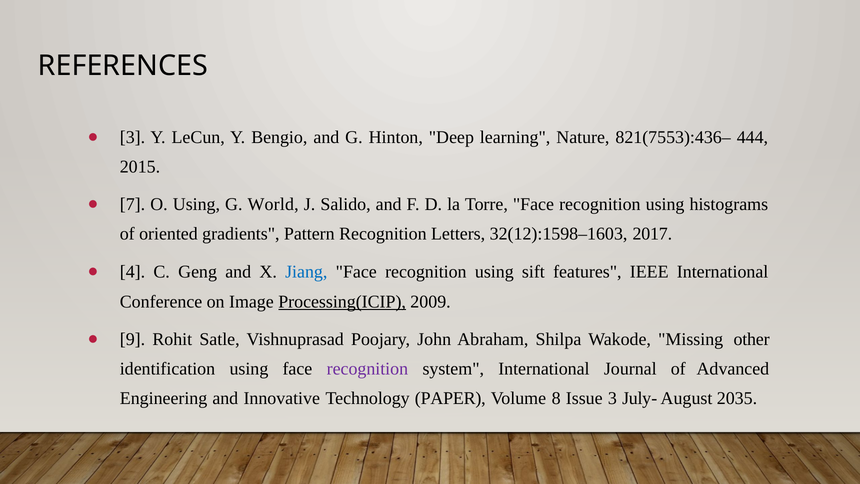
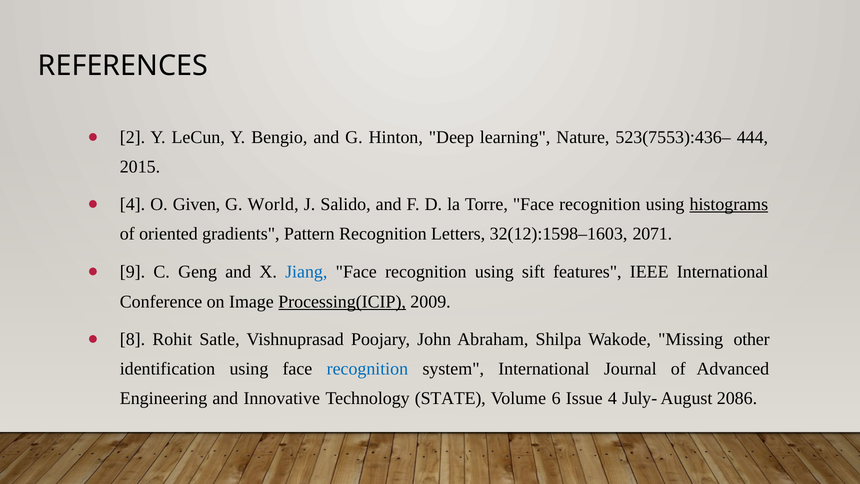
3: 3 -> 2 (132, 137)
821(7553):436–: 821(7553):436– -> 523(7553):436– (673, 137)
7: 7 -> 4 (132, 204)
O Using: Using -> Given (197, 204)
histograms underline: none -> present (729, 204)
2017: 2017 -> 2071 (652, 234)
4: 4 -> 9 (132, 272)
9: 9 -> 8 (132, 339)
recognition colour: purple -> blue (367, 369)
PAPER: PAPER -> STATE (450, 398)
8: 8 -> 6 (556, 398)
Issue 3: 3 -> 4 (612, 398)
2035: 2035 -> 2086 (737, 398)
